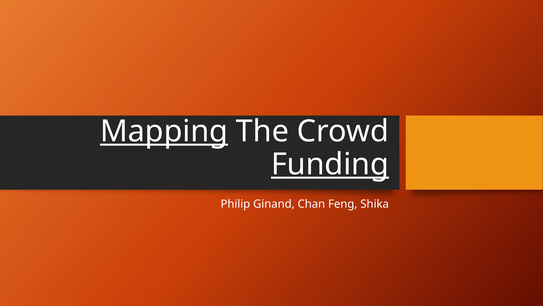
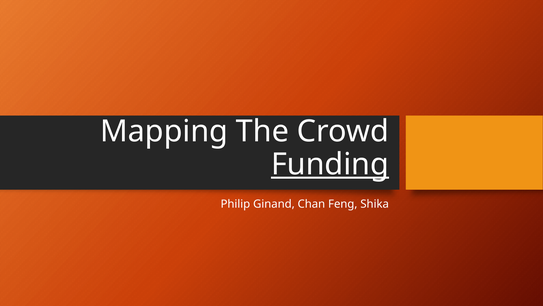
Mapping underline: present -> none (164, 131)
